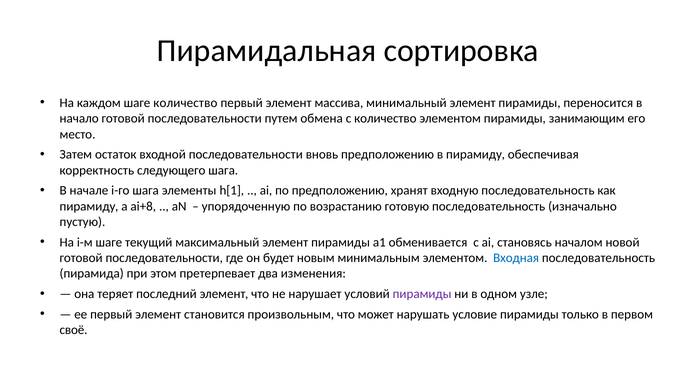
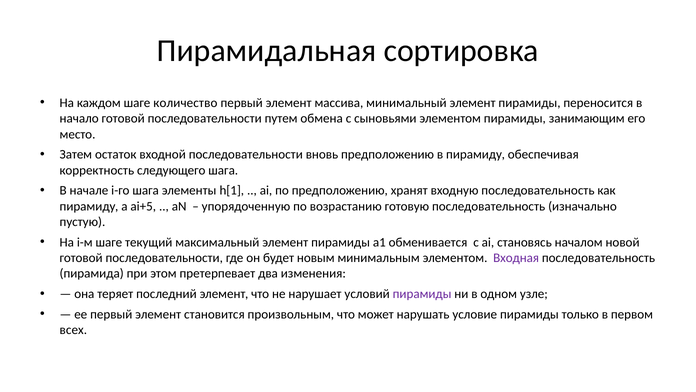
с количество: количество -> сыновьями (385, 118)
ai+8: ai+8 -> ai+5 (143, 206)
Входная colour: blue -> purple (516, 258)
своё: своё -> всех (73, 330)
